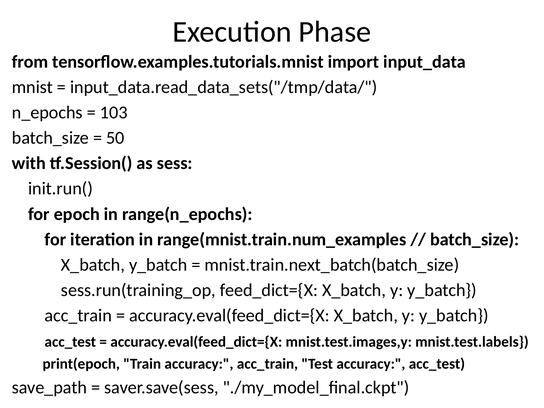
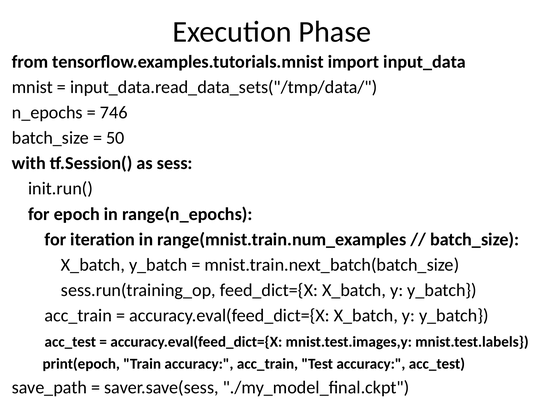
103: 103 -> 746 (114, 113)
